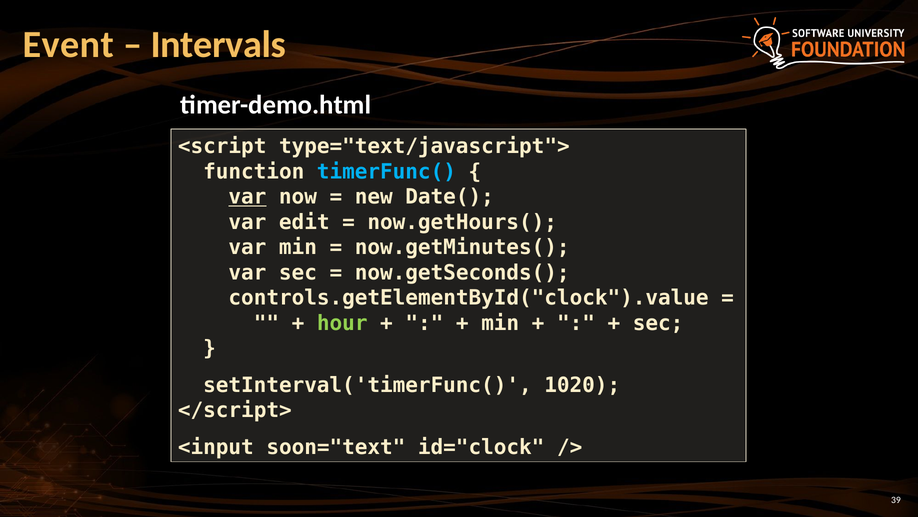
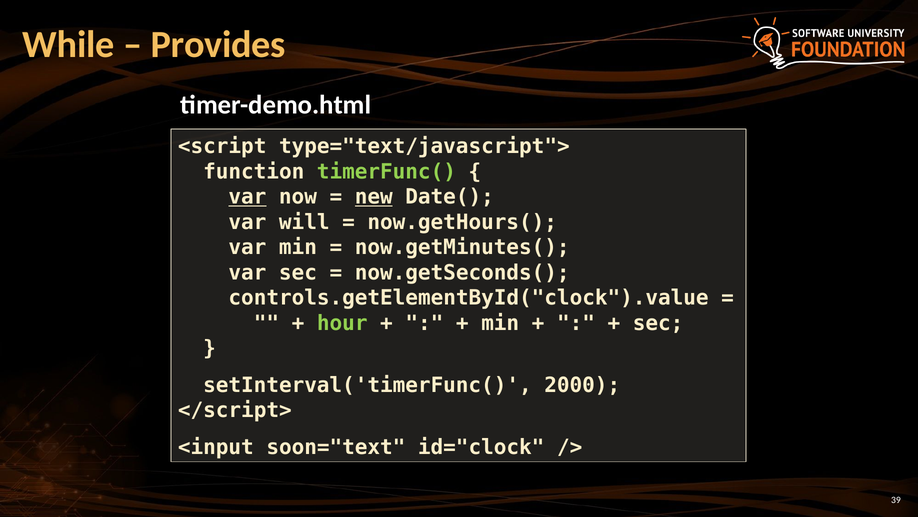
Event: Event -> While (69, 45)
Intervals: Intervals -> Provides (218, 45)
timerFunc( colour: light blue -> light green (386, 171)
new underline: none -> present (374, 197)
edit: edit -> will (304, 222)
1020: 1020 -> 2000 (582, 385)
